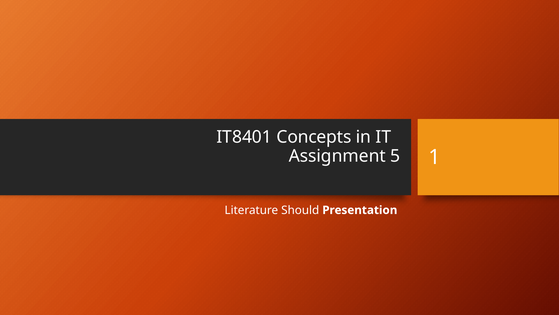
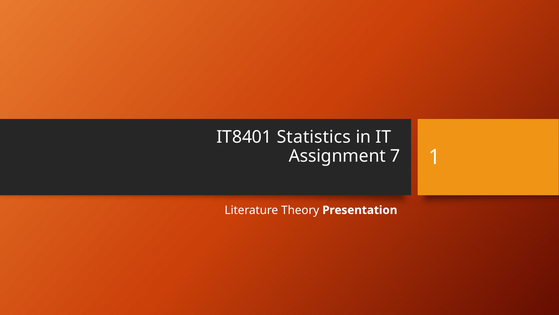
Concepts: Concepts -> Statistics (314, 137)
5: 5 -> 7 (395, 156)
Should: Should -> Theory (300, 210)
